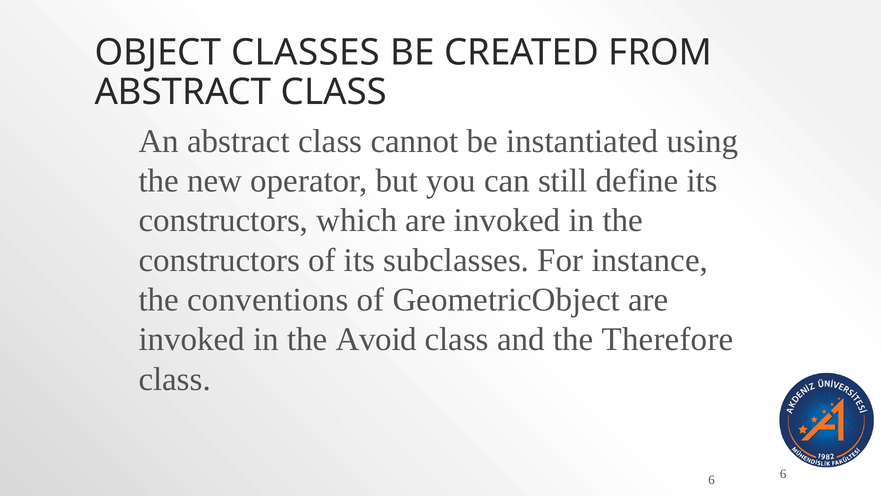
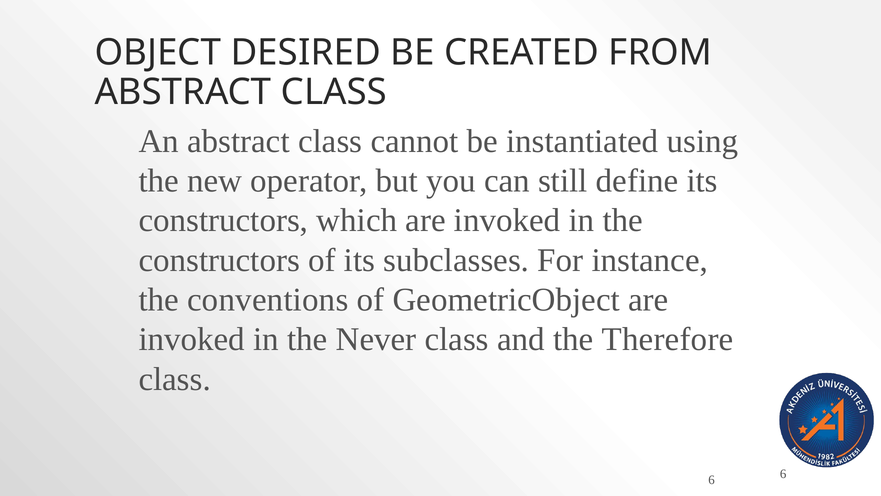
CLASSES: CLASSES -> DESIRED (306, 53)
Avoid: Avoid -> Never (376, 339)
